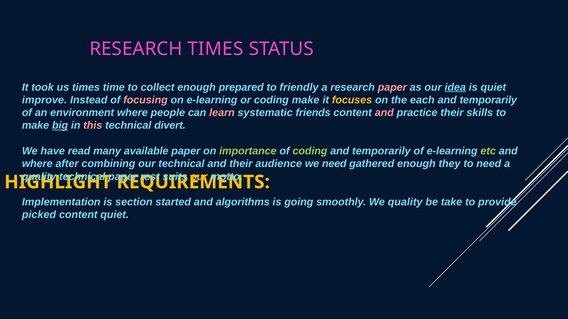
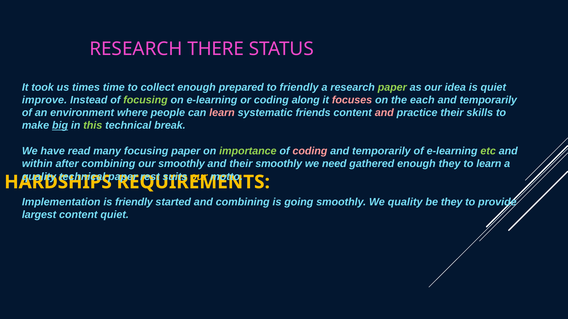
RESEARCH TIMES: TIMES -> THERE (216, 49)
paper colour: pink -> light green (392, 87)
idea underline: present -> none (455, 87)
focusing colour: pink -> light green (146, 100)
coding make: make -> along (306, 100)
focuses colour: yellow -> pink (352, 100)
this colour: pink -> light green (93, 126)
divert: divert -> break (170, 126)
many available: available -> focusing (146, 151)
coding colour: light green -> pink (310, 151)
where: where -> within (37, 164)
our technical: technical -> smoothly (181, 164)
their audience: audience -> smoothly (279, 164)
to need: need -> learn (489, 164)
HIGHLIGHT: HIGHLIGHT -> HARDSHIPS (58, 182)
is section: section -> friendly (134, 202)
and algorithms: algorithms -> combining (243, 202)
be take: take -> they (452, 202)
picked: picked -> largest (39, 215)
